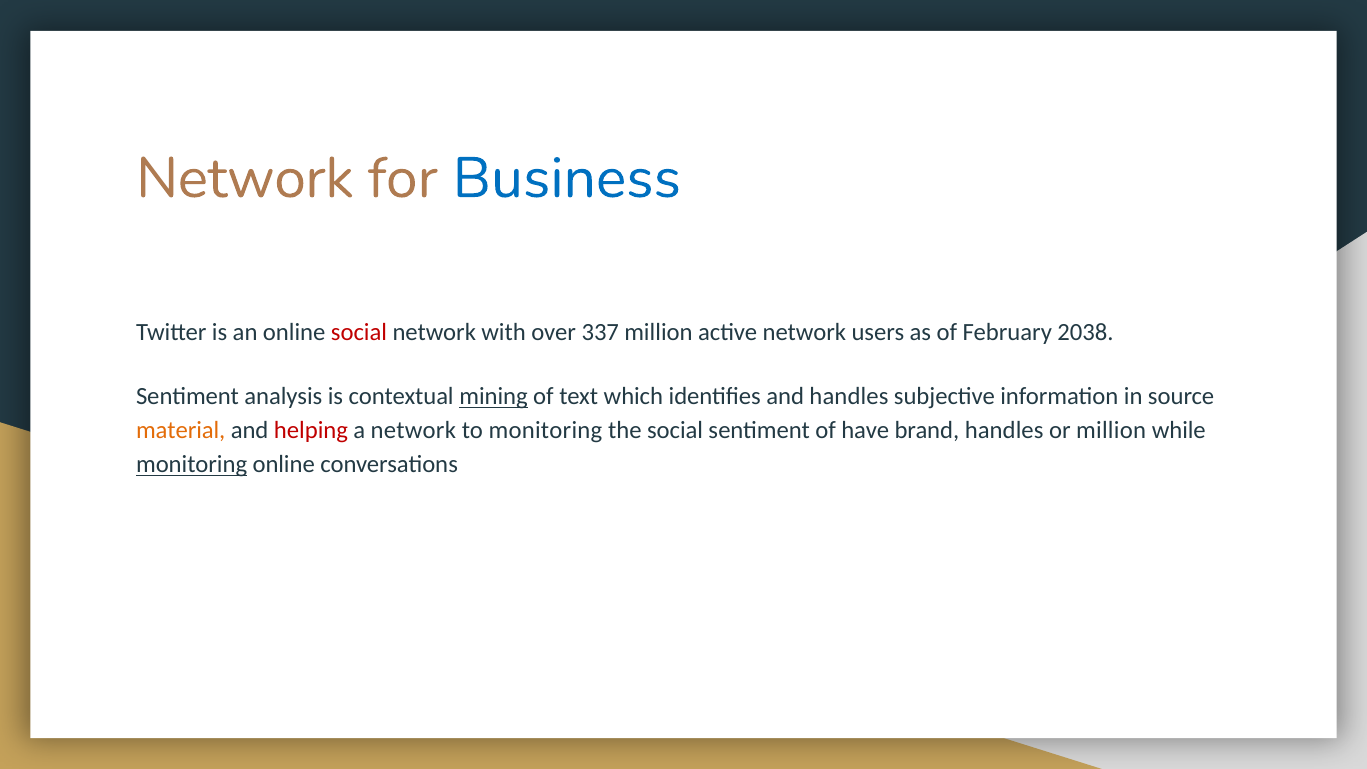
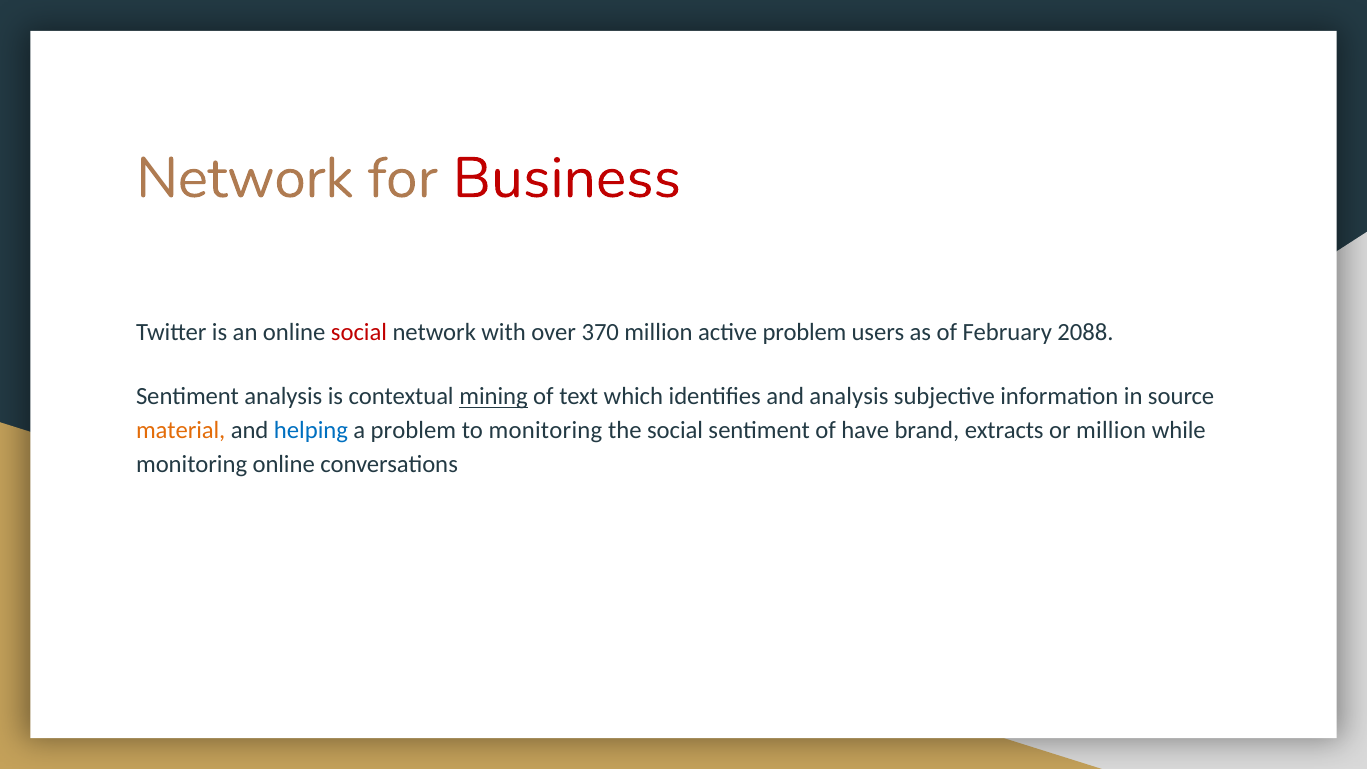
Business colour: blue -> red (567, 178)
337: 337 -> 370 (600, 332)
active network: network -> problem (804, 332)
2038: 2038 -> 2088 (1085, 332)
and handles: handles -> analysis (849, 397)
helping colour: red -> blue (311, 431)
a network: network -> problem (413, 431)
brand handles: handles -> extracts (1004, 431)
monitoring underline: present -> none (192, 465)
